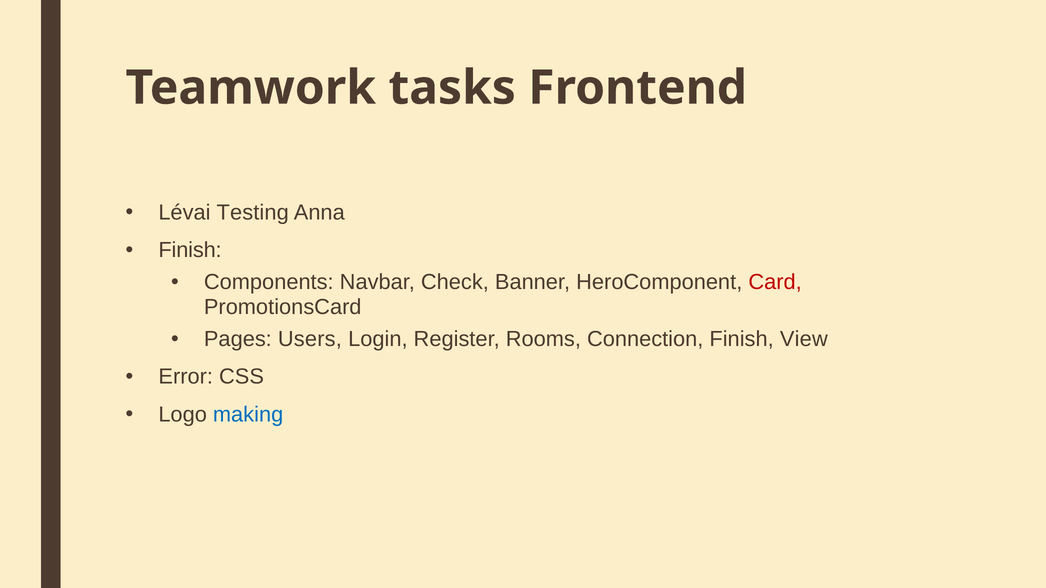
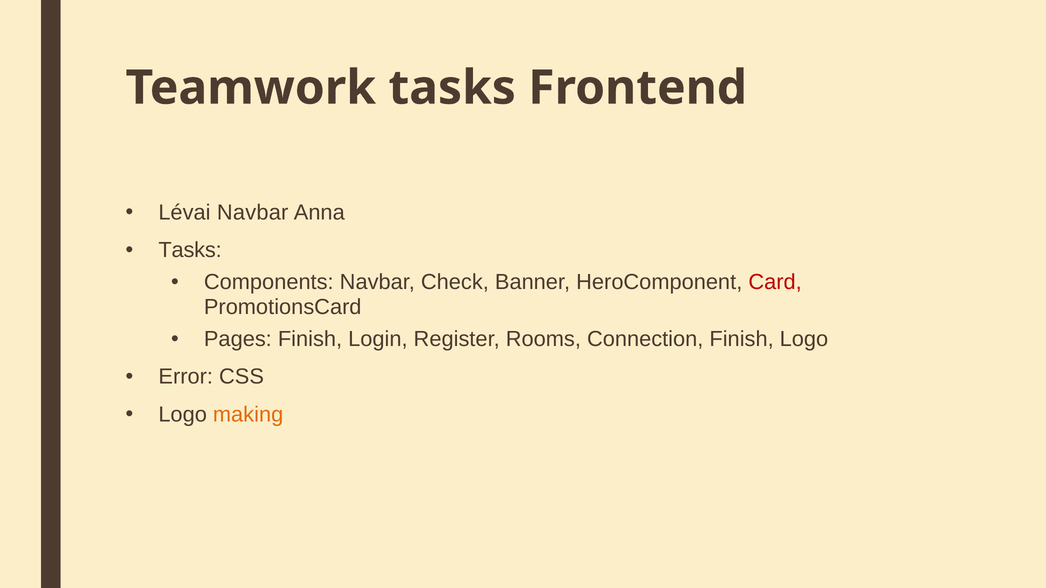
Lévai Testing: Testing -> Navbar (253, 213)
Finish: Finish -> Tasks (190, 250)
Pages Users: Users -> Finish (310, 339)
Finish View: View -> Logo (804, 339)
making colour: blue -> orange (248, 415)
